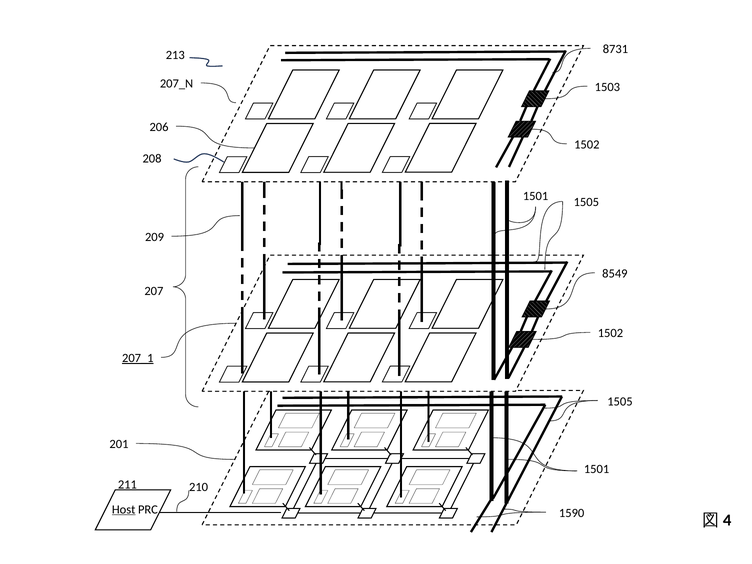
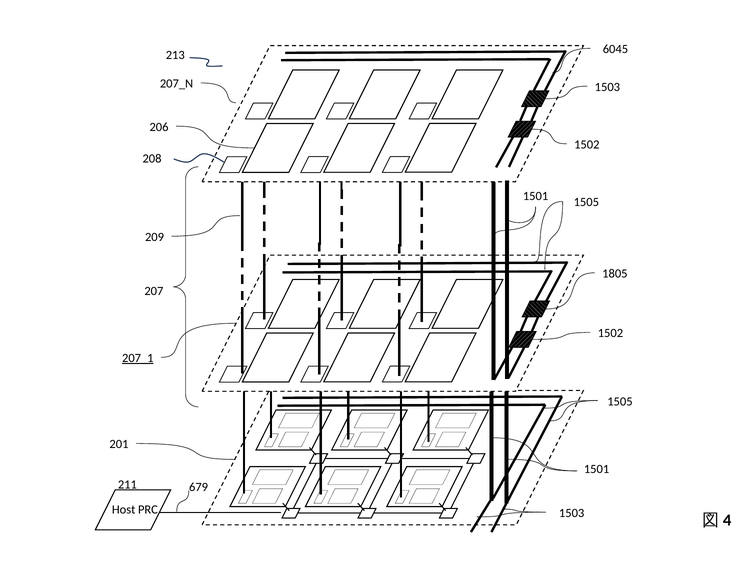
8731: 8731 -> 6045 (615, 49)
8549: 8549 -> 1805 (615, 274)
210: 210 -> 679 (199, 487)
Host underline: present -> none (124, 509)
1590: 1590 -> 1503 (572, 513)
